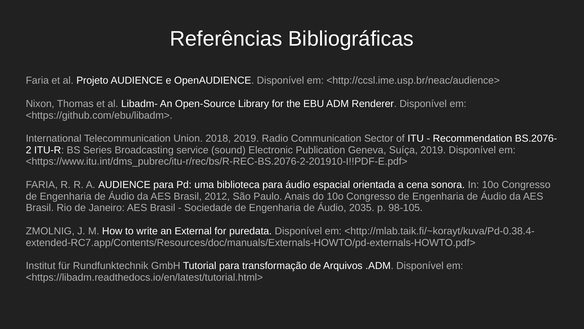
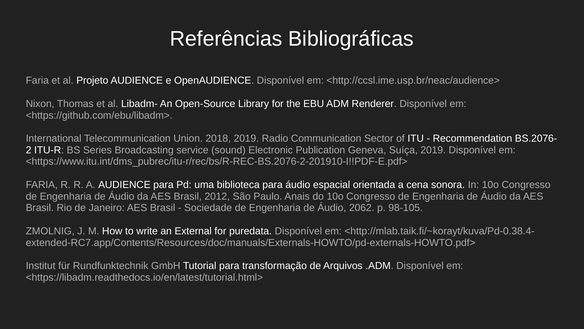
2035: 2035 -> 2062 (362, 208)
